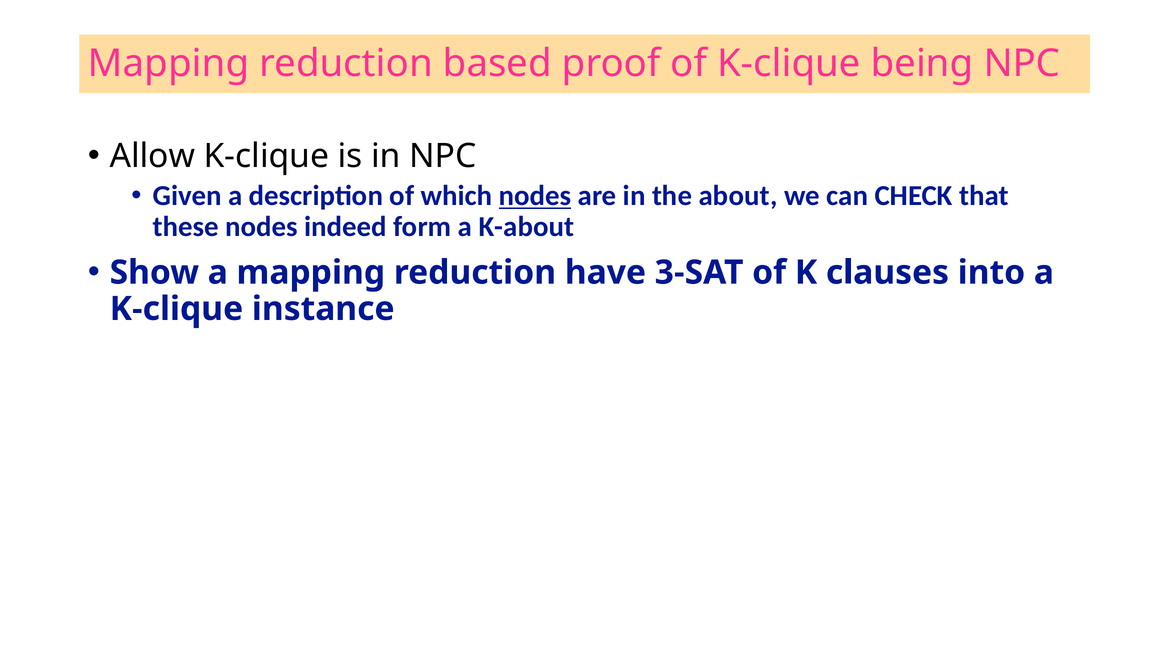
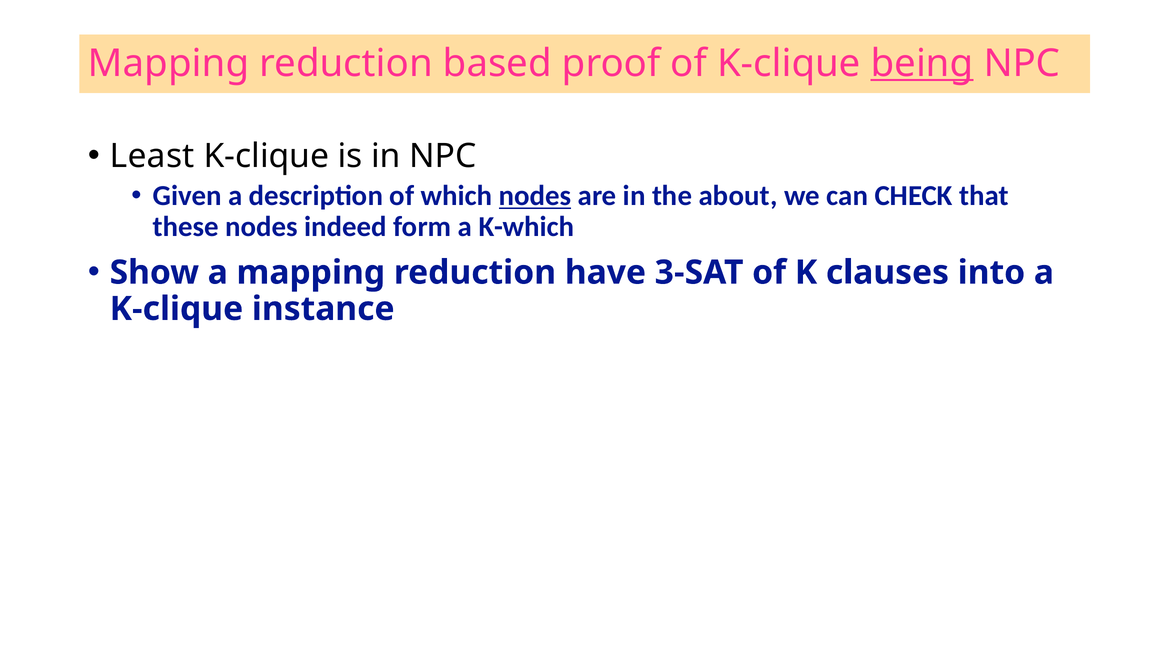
being underline: none -> present (922, 64)
Allow: Allow -> Least (152, 156)
K-about: K-about -> K-which (526, 227)
